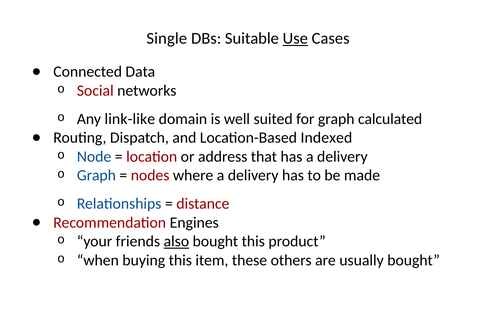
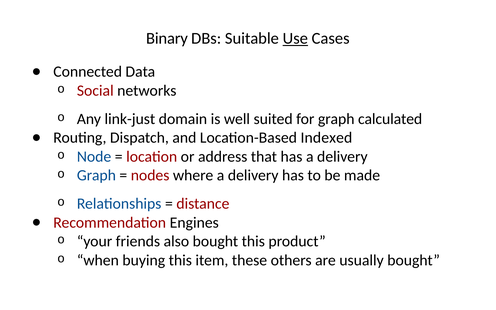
Single: Single -> Binary (167, 38)
link-like: link-like -> link-just (130, 119)
also underline: present -> none (176, 241)
